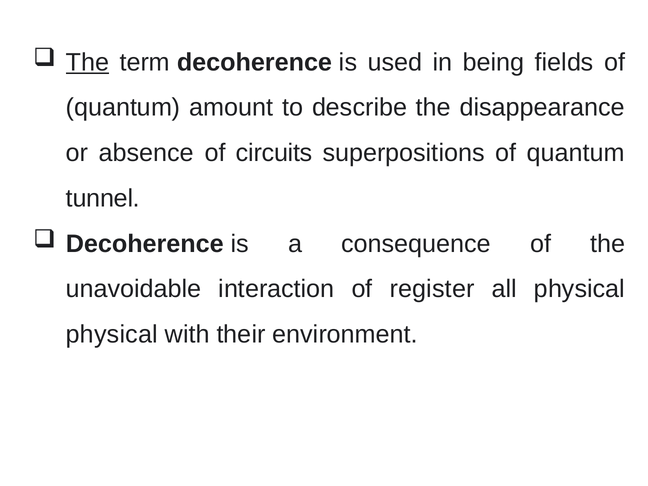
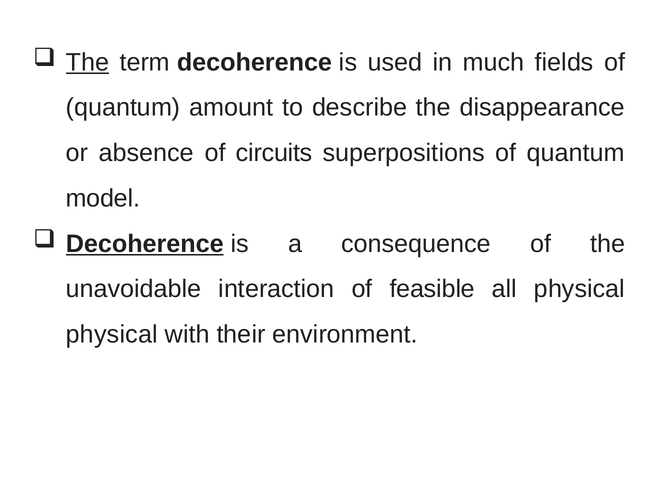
being: being -> much (494, 62)
tunnel: tunnel -> model (103, 198)
Decoherence underline: none -> present (145, 244)
register: register -> feasible (432, 289)
